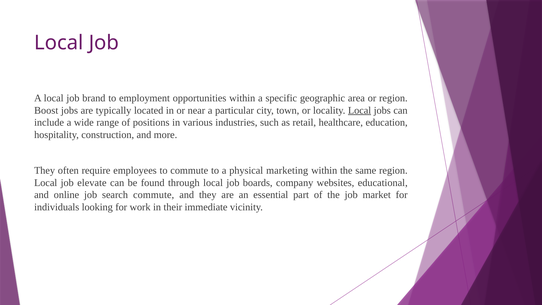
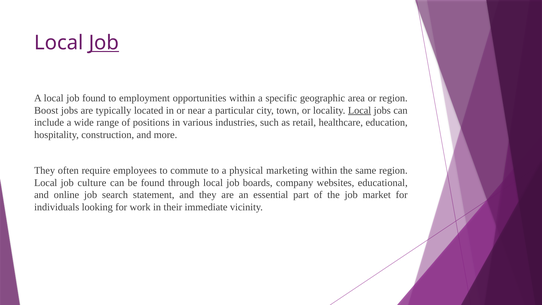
Job underline: none -> present (104, 43)
job brand: brand -> found (94, 98)
elevate: elevate -> culture (92, 183)
search commute: commute -> statement (154, 195)
